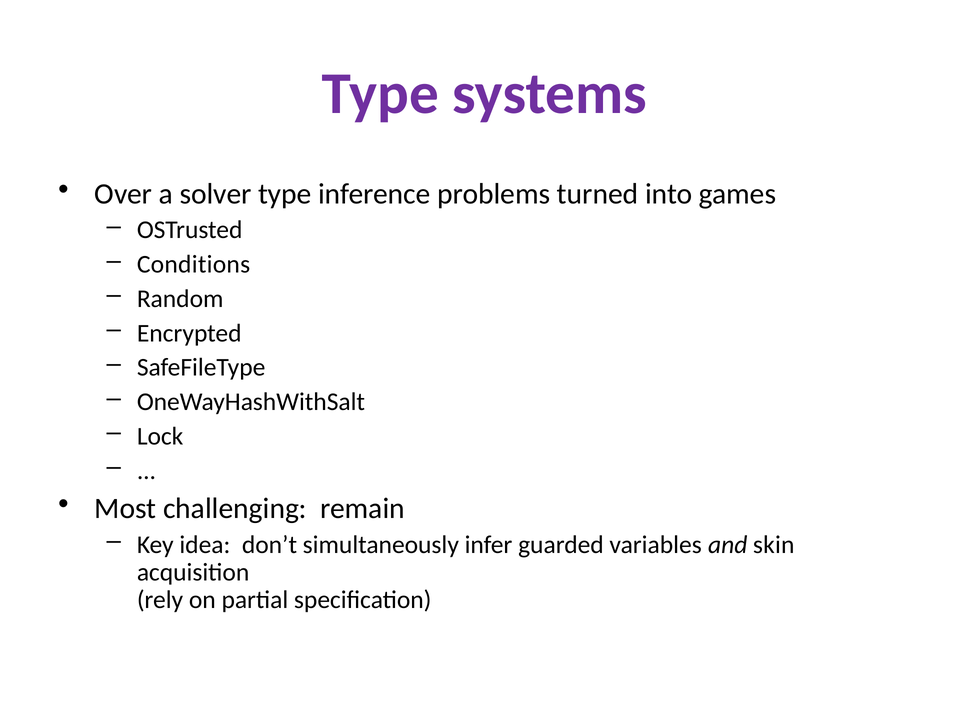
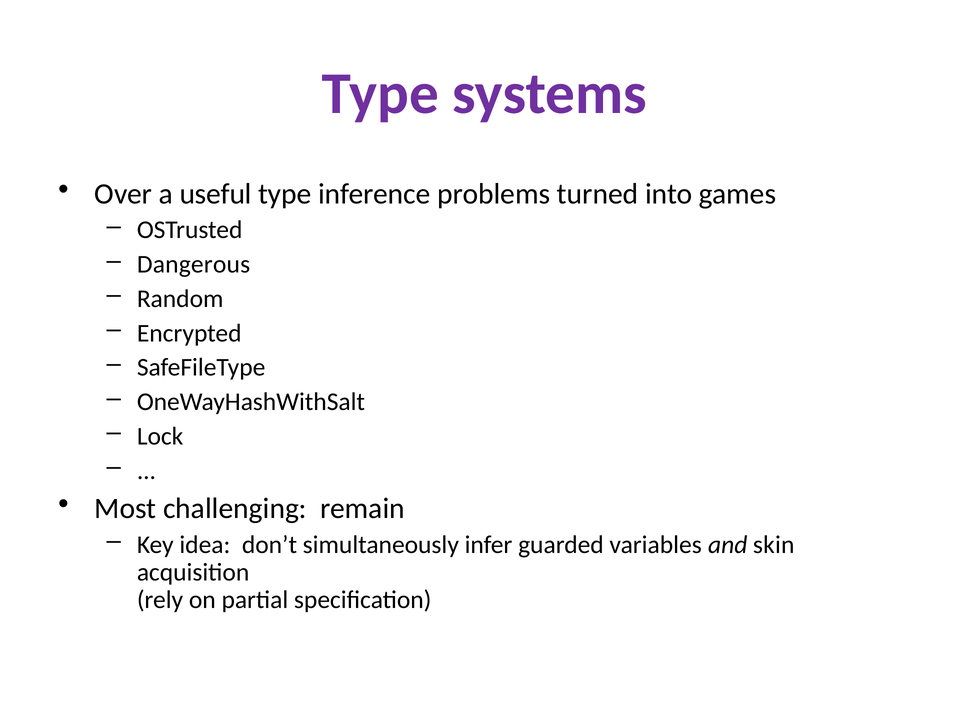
solver: solver -> useful (216, 194)
Conditions: Conditions -> Dangerous (194, 265)
